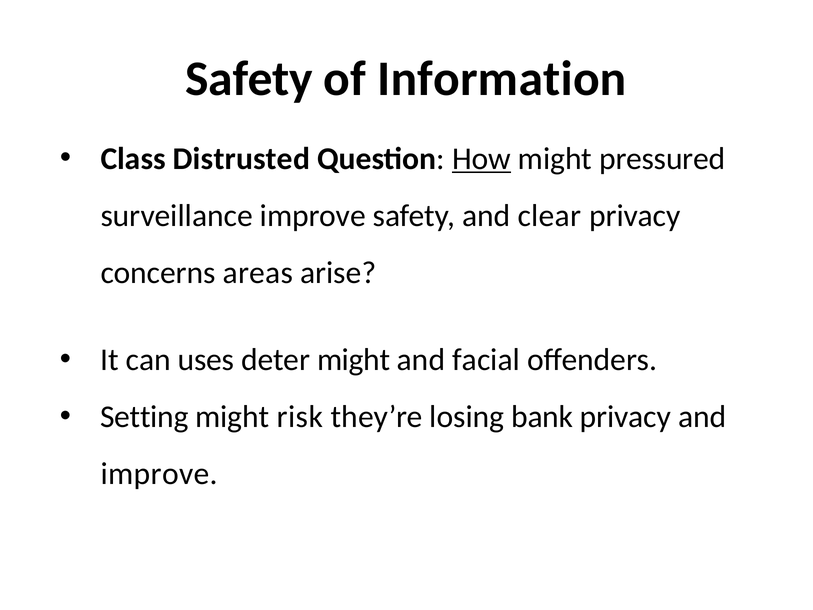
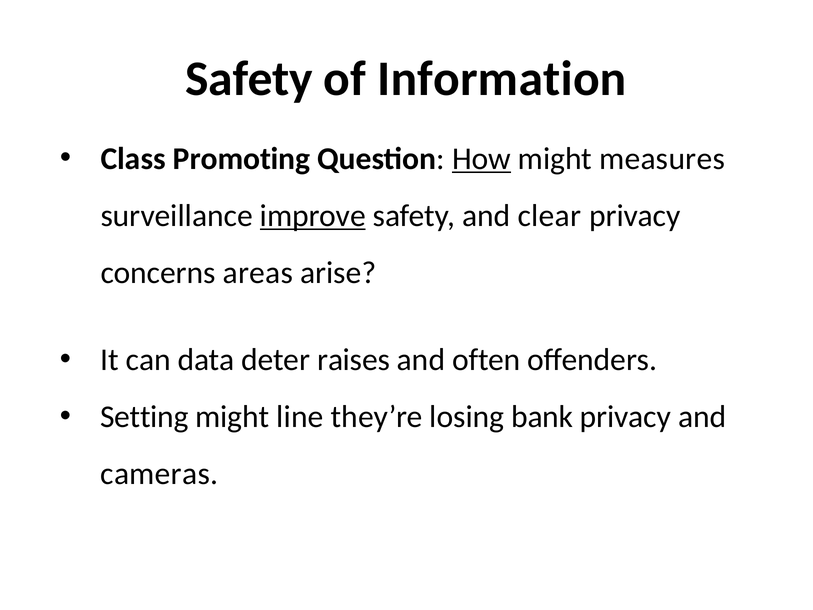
Distrusted: Distrusted -> Promoting (242, 159)
pressured: pressured -> measures (662, 159)
improve underline: none -> present (313, 216)
uses: uses -> data (206, 360)
deter might: might -> raises (354, 360)
facial: facial -> often (486, 360)
risk: risk -> line (300, 417)
improve: improve -> cameras (159, 474)
